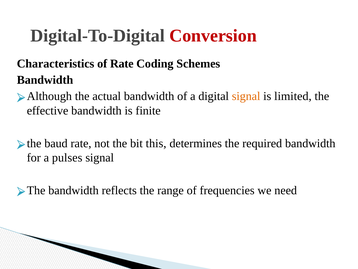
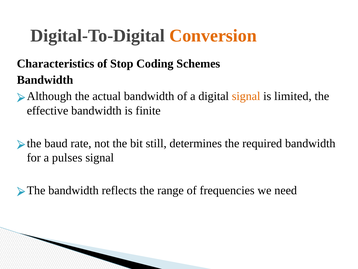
Conversion colour: red -> orange (213, 36)
of Rate: Rate -> Stop (122, 63)
this: this -> still (156, 143)
